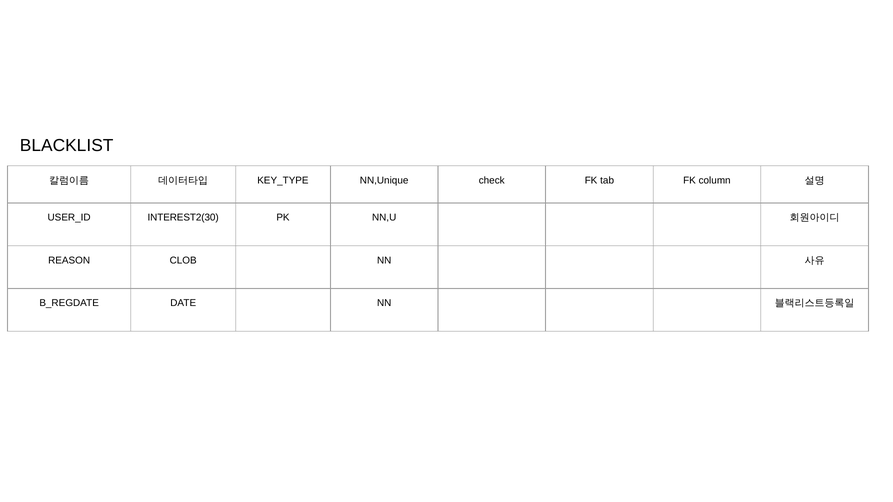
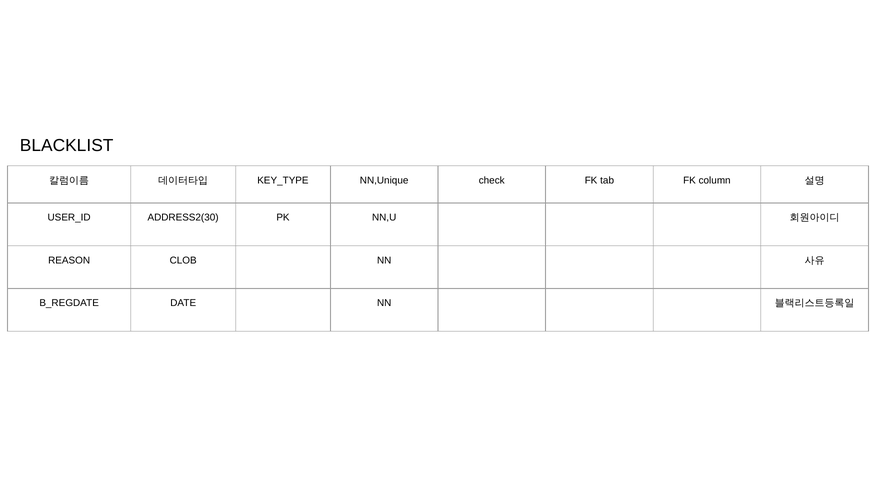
INTEREST2(30: INTEREST2(30 -> ADDRESS2(30 (183, 218)
